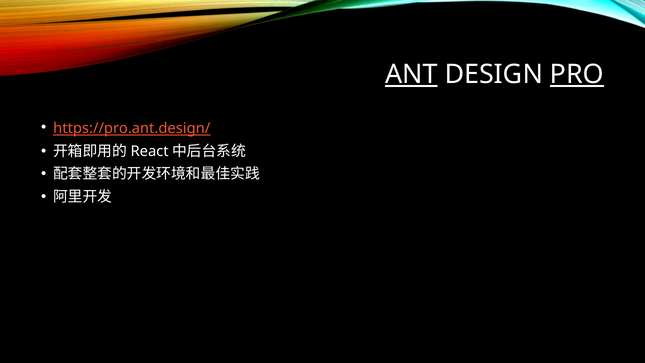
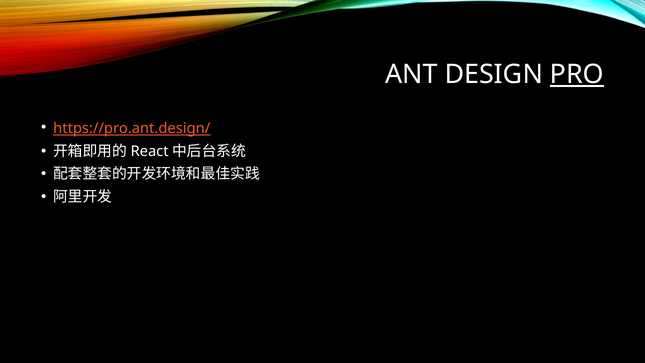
ANT underline: present -> none (411, 74)
